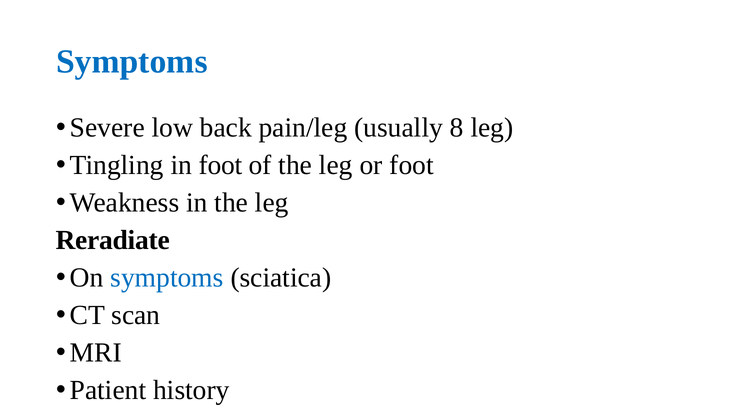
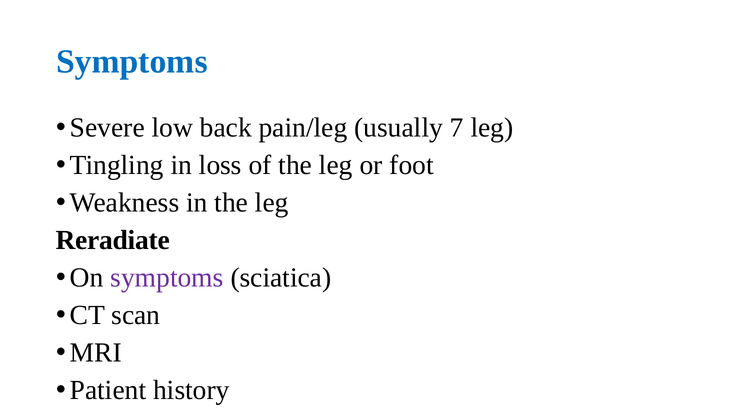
8: 8 -> 7 (457, 128)
in foot: foot -> loss (220, 165)
symptoms colour: blue -> purple (167, 277)
